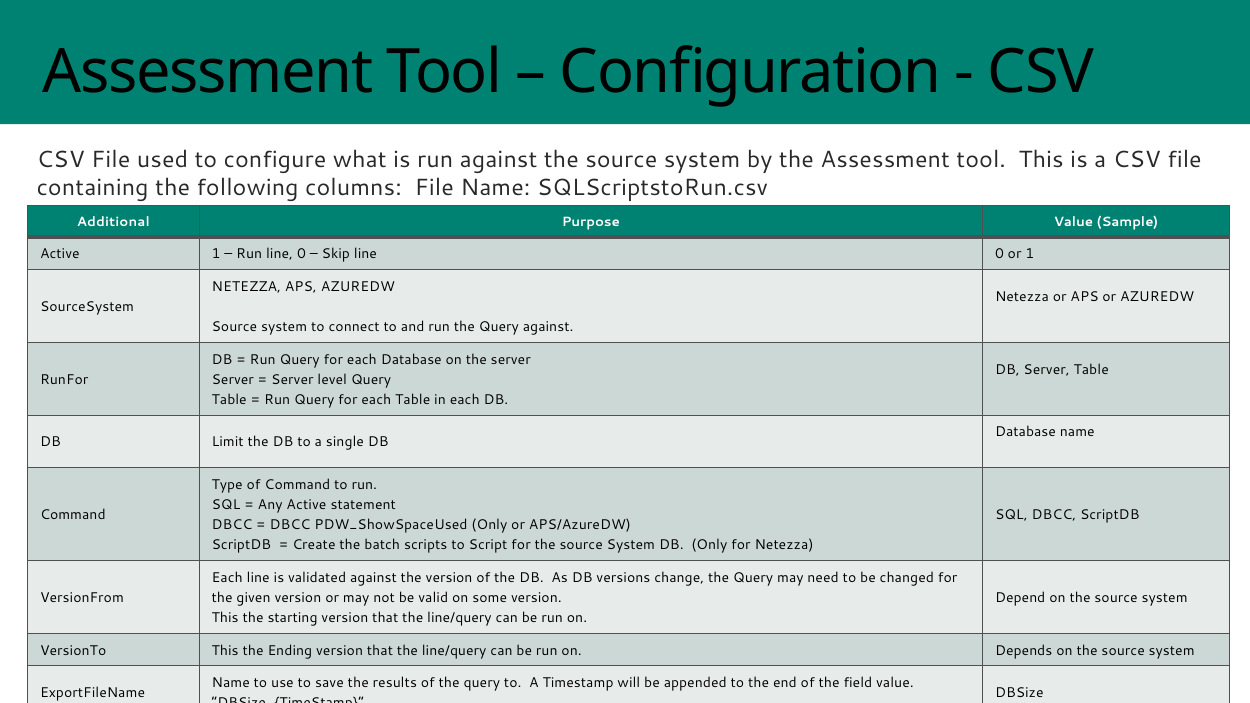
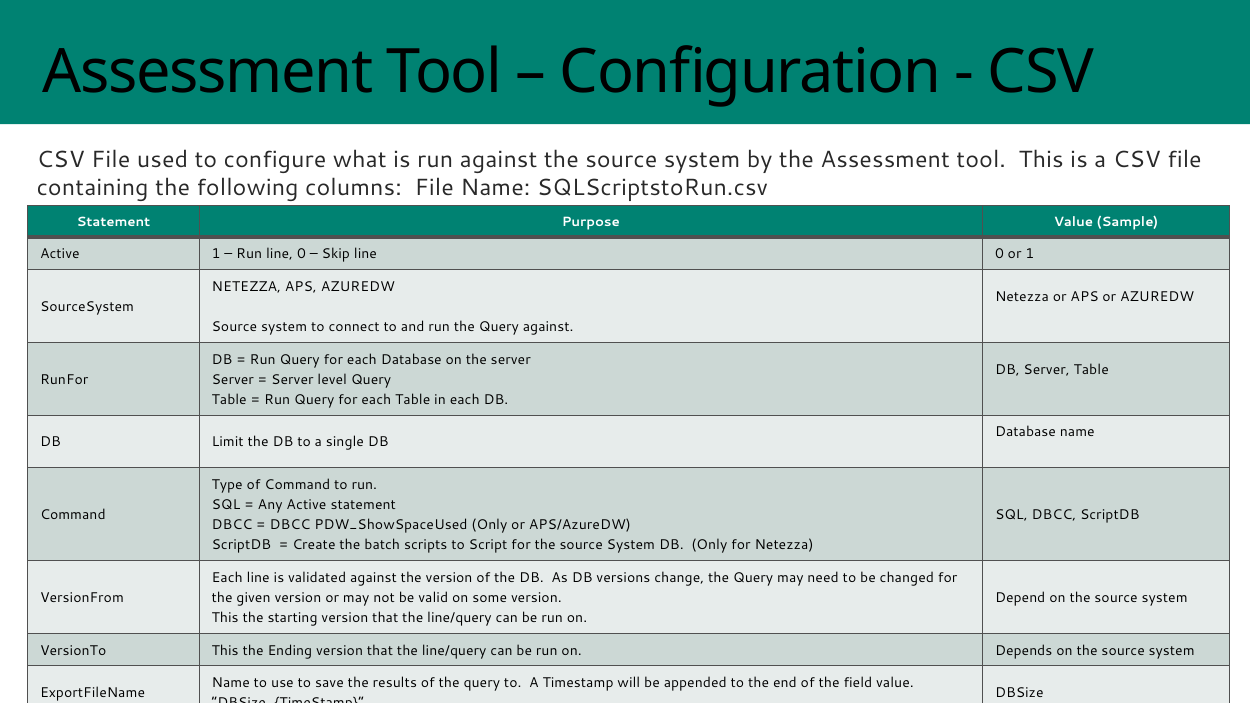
Additional: Additional -> Statement (113, 222)
